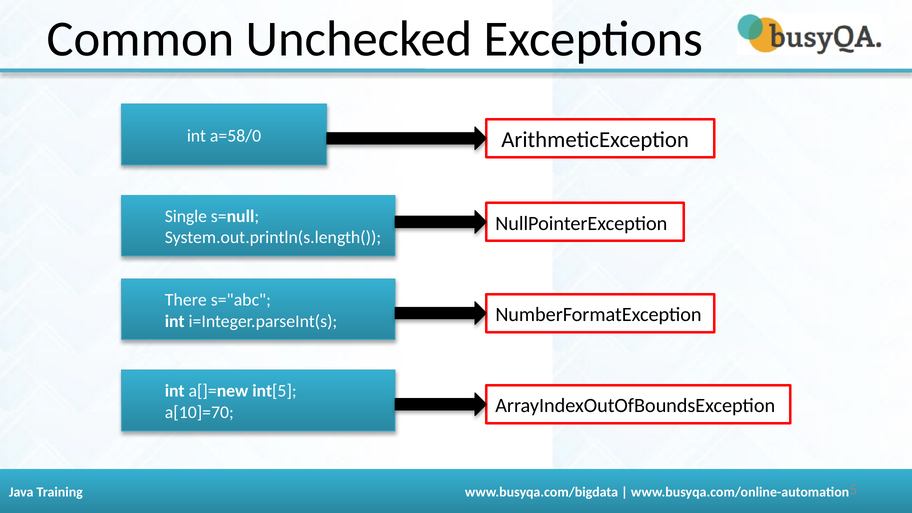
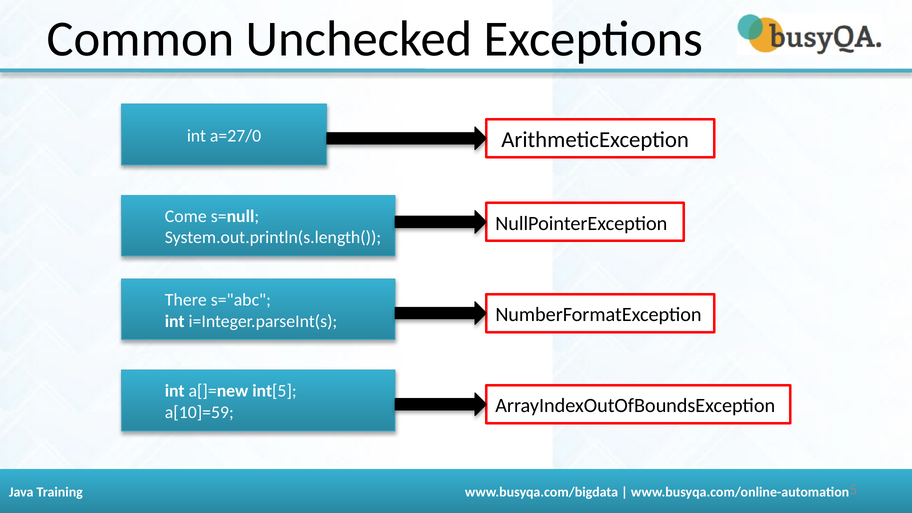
a=58/0: a=58/0 -> a=27/0 (236, 136)
Single: Single -> Come (186, 216)
a[10]=70: a[10]=70 -> a[10]=59 (199, 412)
